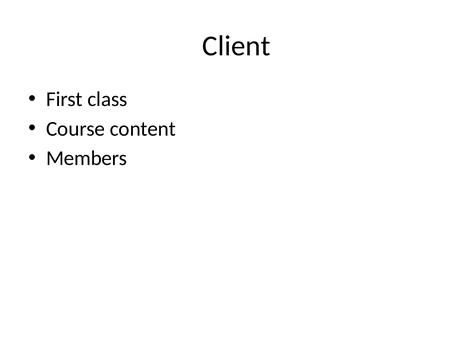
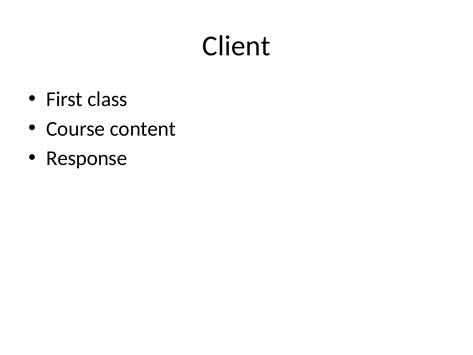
Members: Members -> Response (87, 158)
